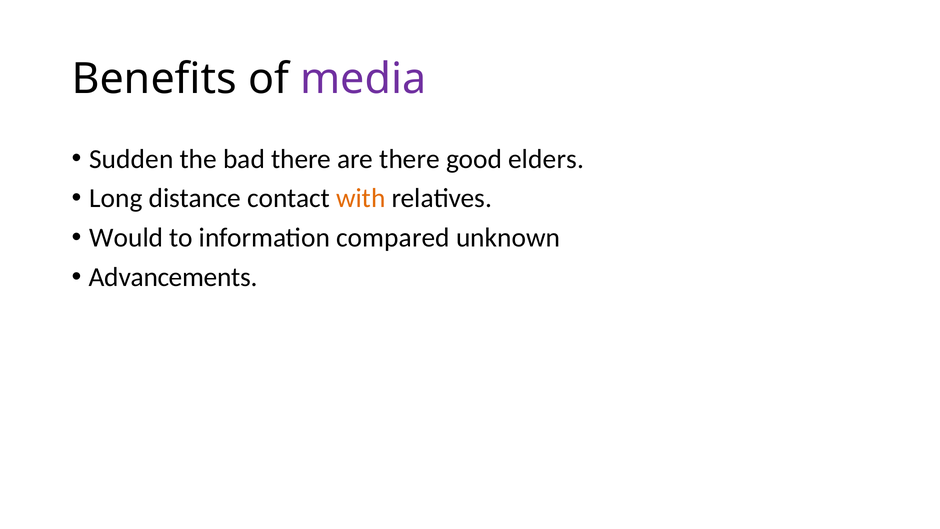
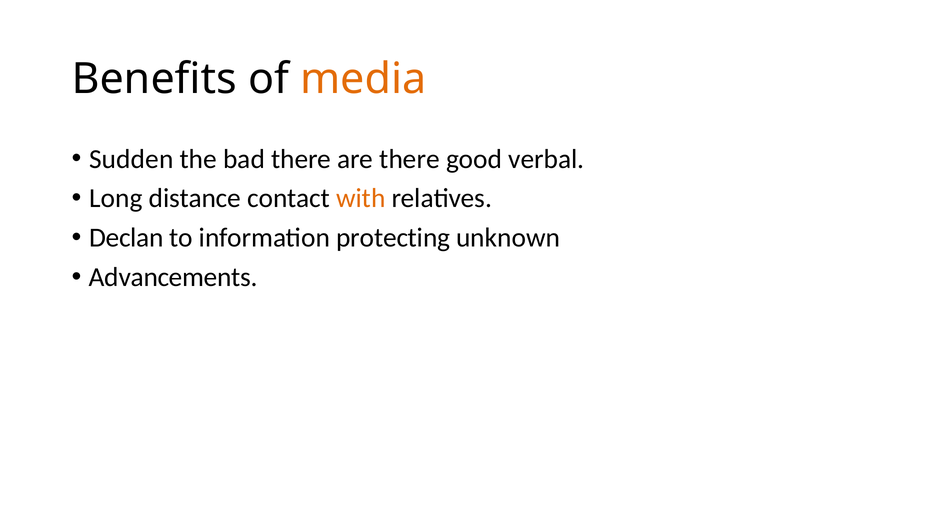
media colour: purple -> orange (363, 79)
elders: elders -> verbal (546, 159)
Would: Would -> Declan (126, 238)
compared: compared -> protecting (393, 238)
